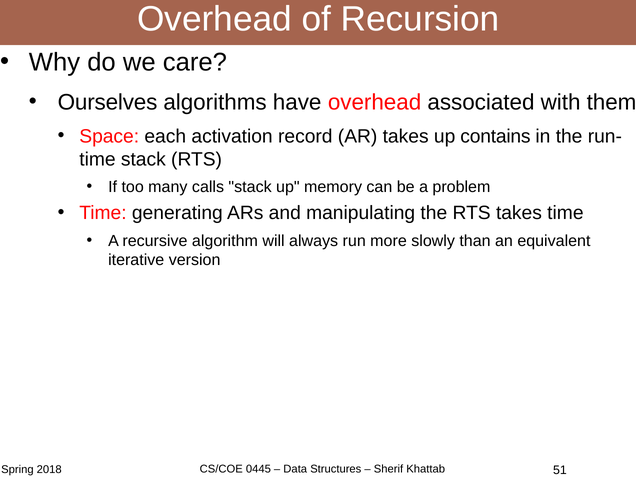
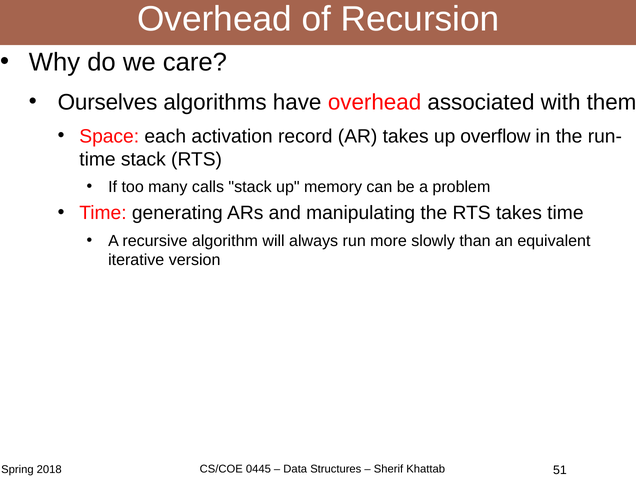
contains: contains -> overflow (495, 136)
